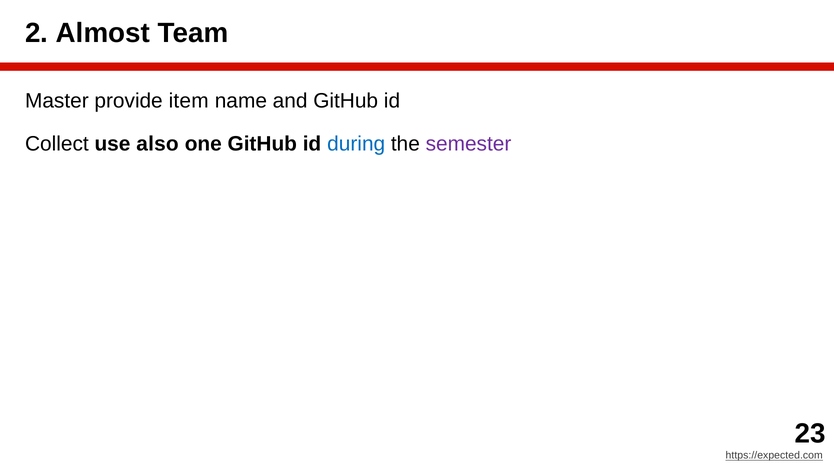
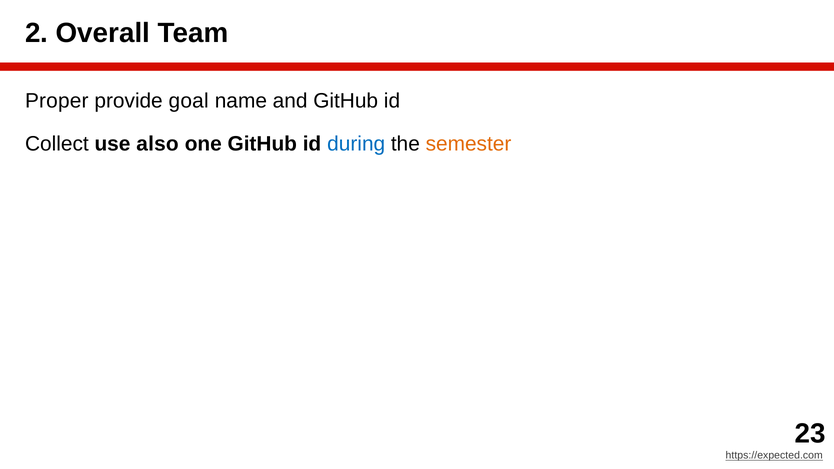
Almost: Almost -> Overall (103, 33)
Master: Master -> Proper (57, 101)
item: item -> goal (189, 101)
semester colour: purple -> orange (468, 144)
